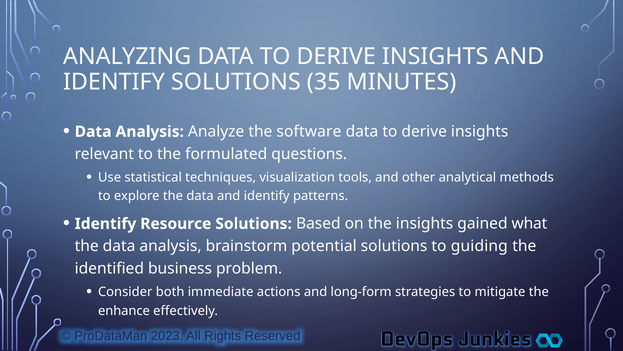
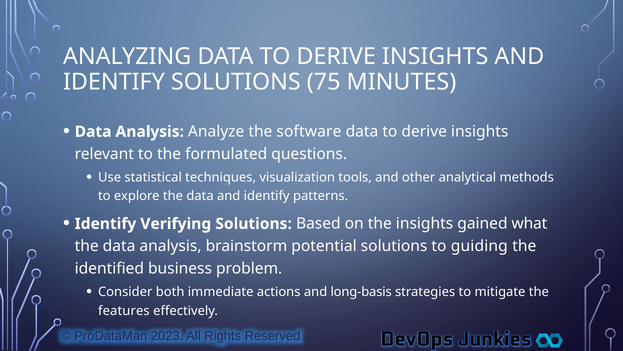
35: 35 -> 75 (324, 82)
Resource: Resource -> Verifying (176, 223)
long-form: long-form -> long-basis (361, 292)
enhance: enhance -> features (124, 310)
